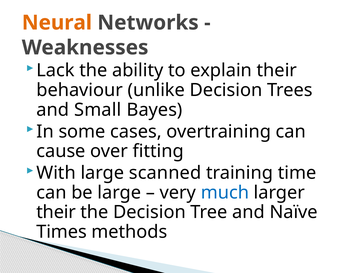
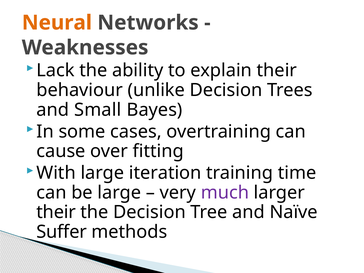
scanned: scanned -> iteration (165, 173)
much colour: blue -> purple (225, 193)
Times: Times -> Suffer (62, 232)
